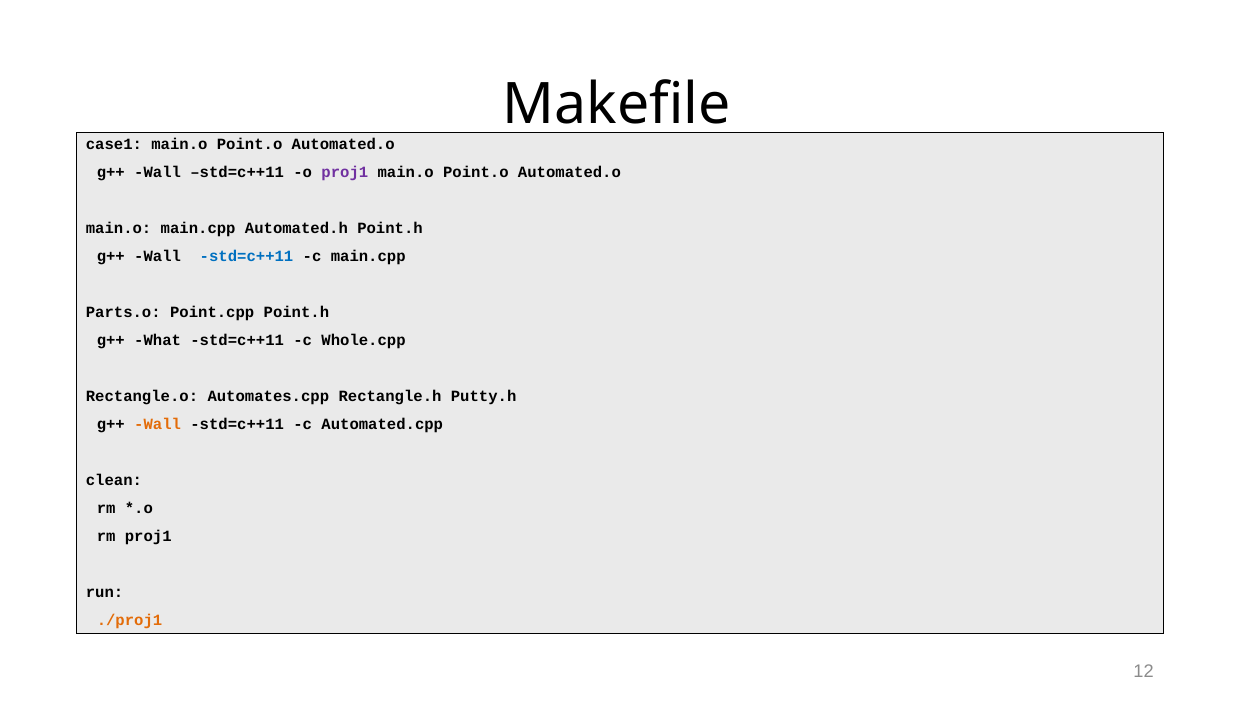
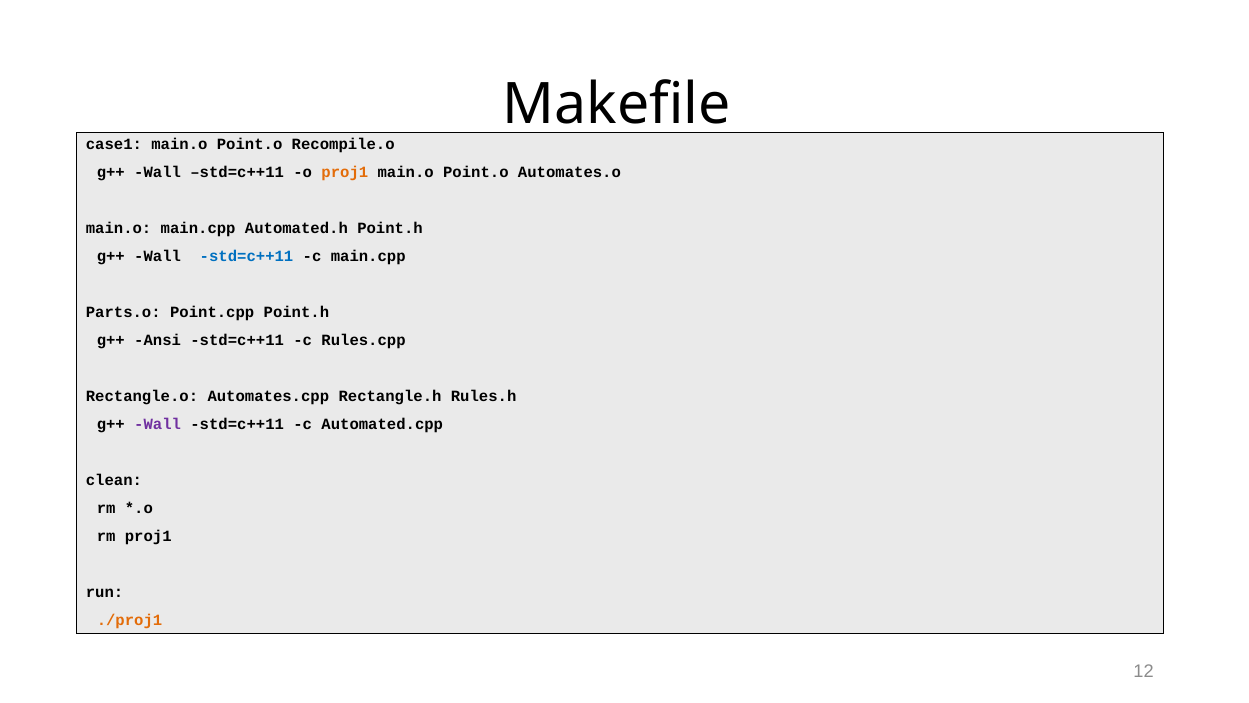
Automated.o: Automated.o -> Recompile.o (343, 144)
proj1 colour: purple -> orange (345, 172)
Automated.o: Automated.o -> Automates.o (569, 172)
What: What -> Ansi (158, 340)
Whole.cpp: Whole.cpp -> Rules.cpp (364, 340)
Putty.h: Putty.h -> Rules.h (484, 396)
Wall colour: orange -> purple (158, 424)
